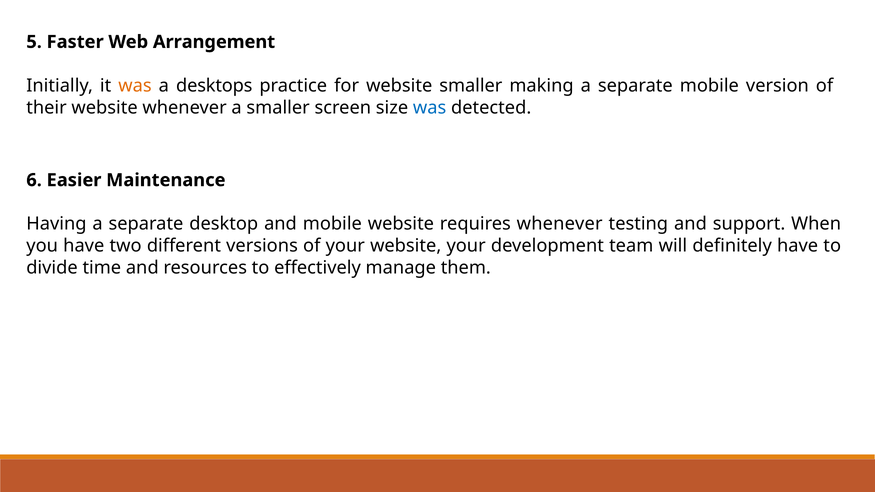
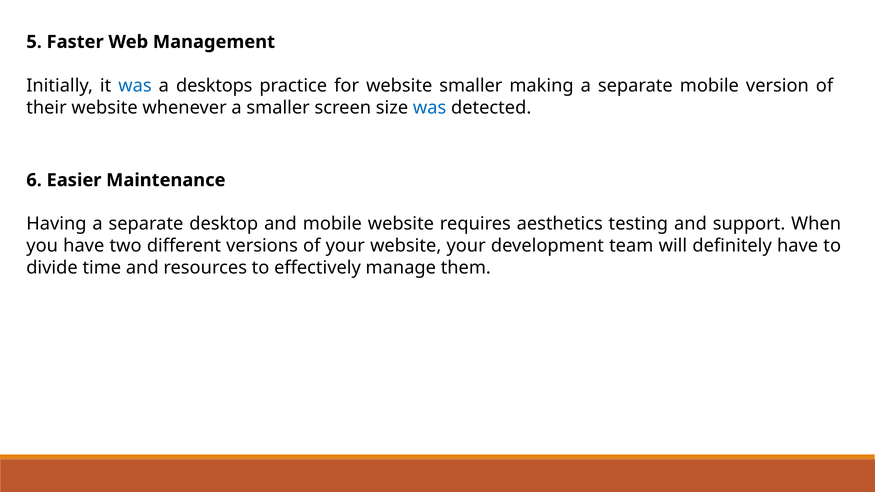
Arrangement: Arrangement -> Management (214, 42)
was colour: orange -> blue (135, 86)
requires whenever: whenever -> aesthetics (560, 224)
